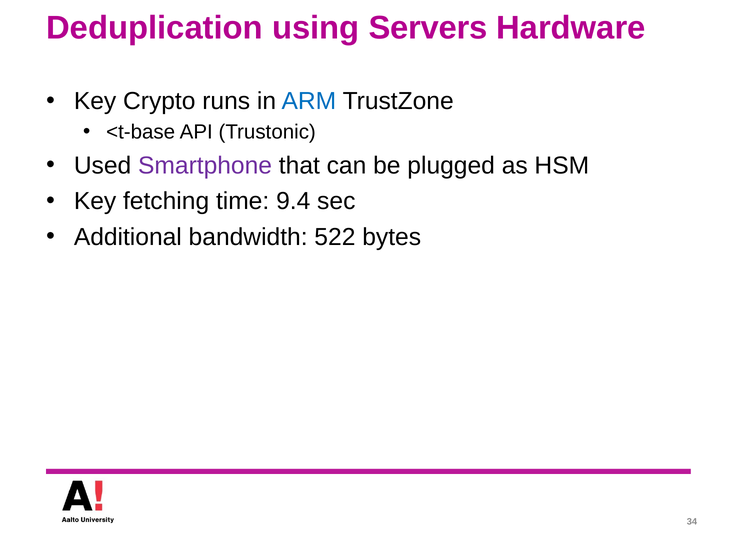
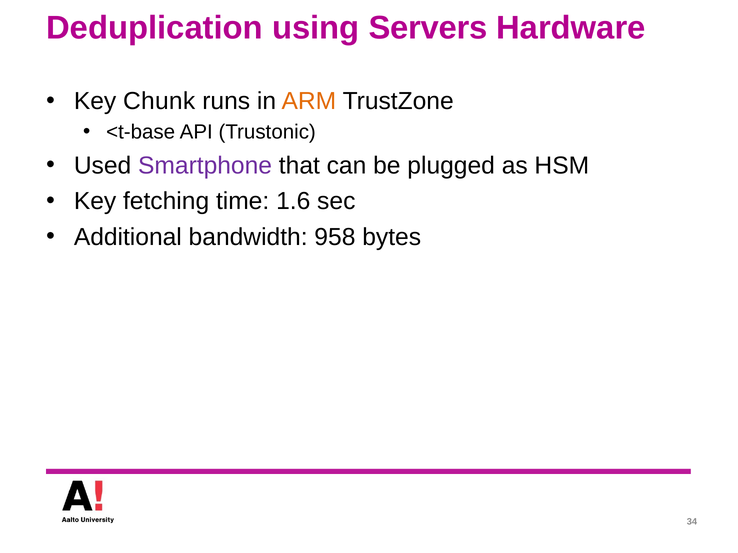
Crypto: Crypto -> Chunk (159, 101)
ARM colour: blue -> orange (309, 101)
9.4: 9.4 -> 1.6 (293, 202)
522: 522 -> 958 (335, 237)
